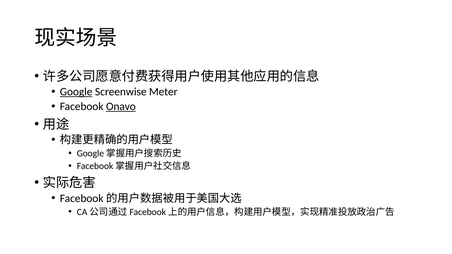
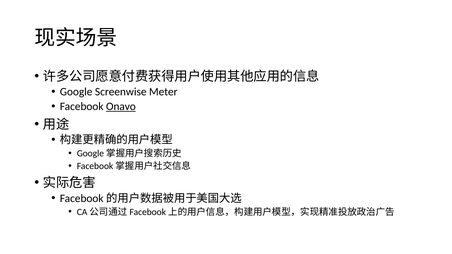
Google underline: present -> none (76, 92)
